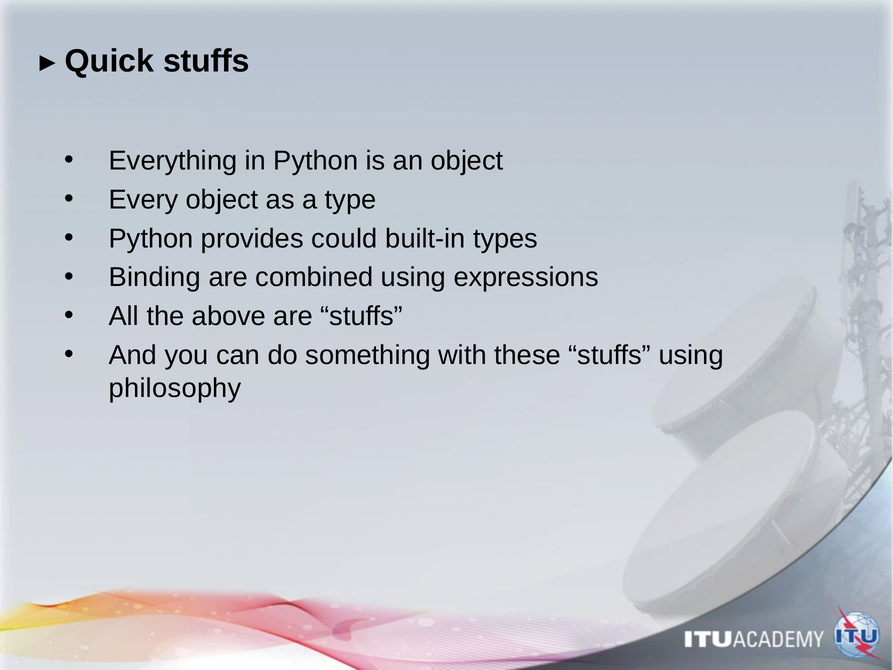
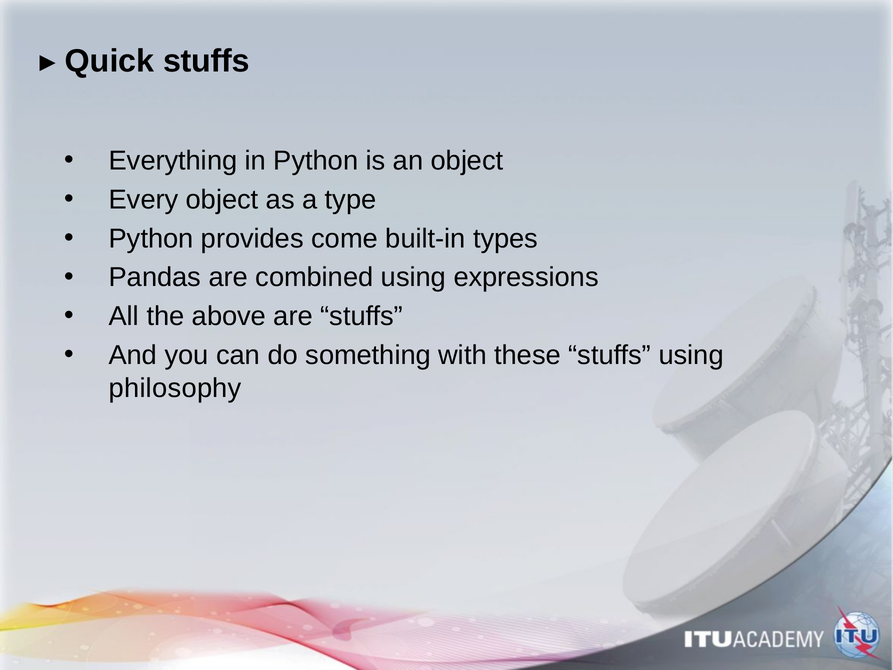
could: could -> come (345, 238)
Binding: Binding -> Pandas (155, 277)
